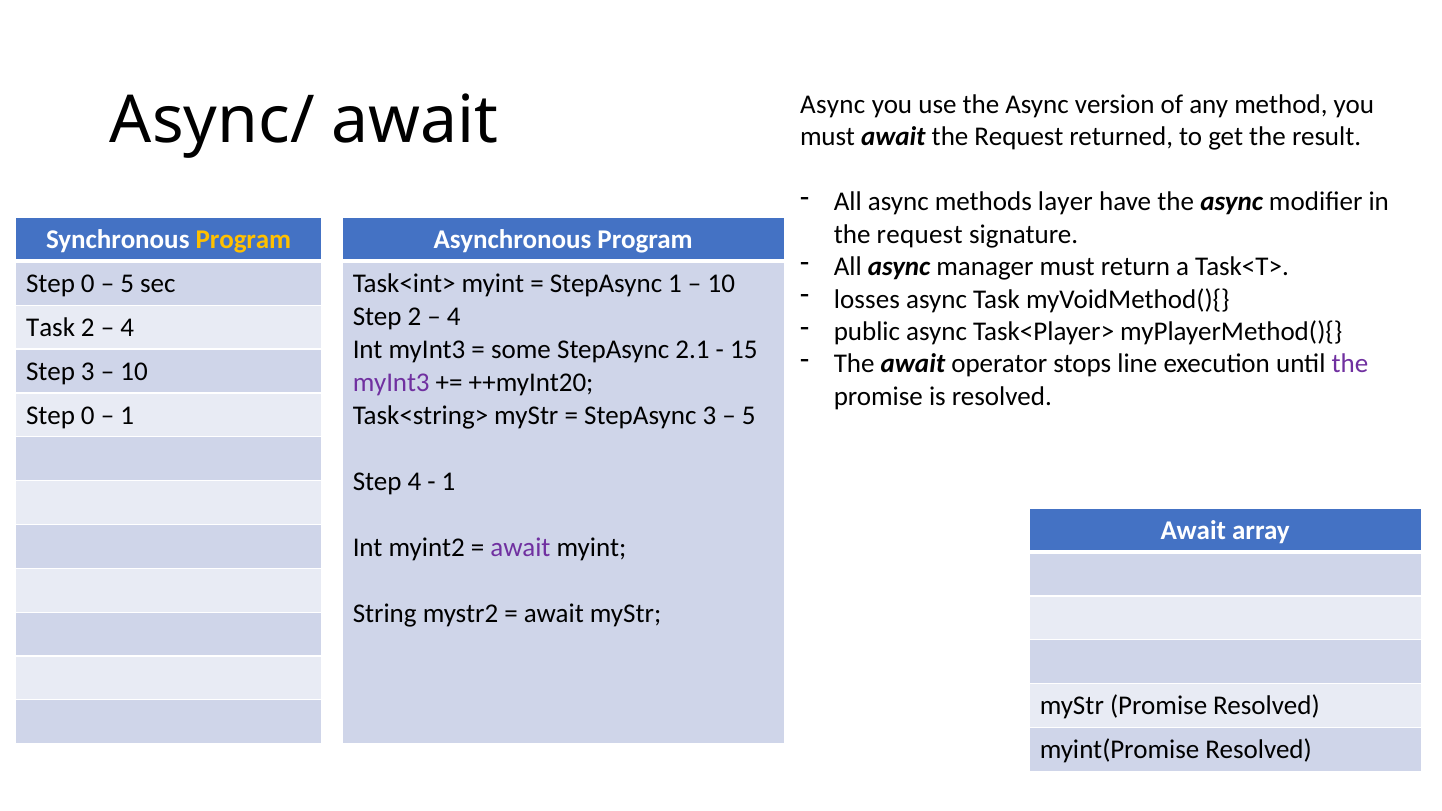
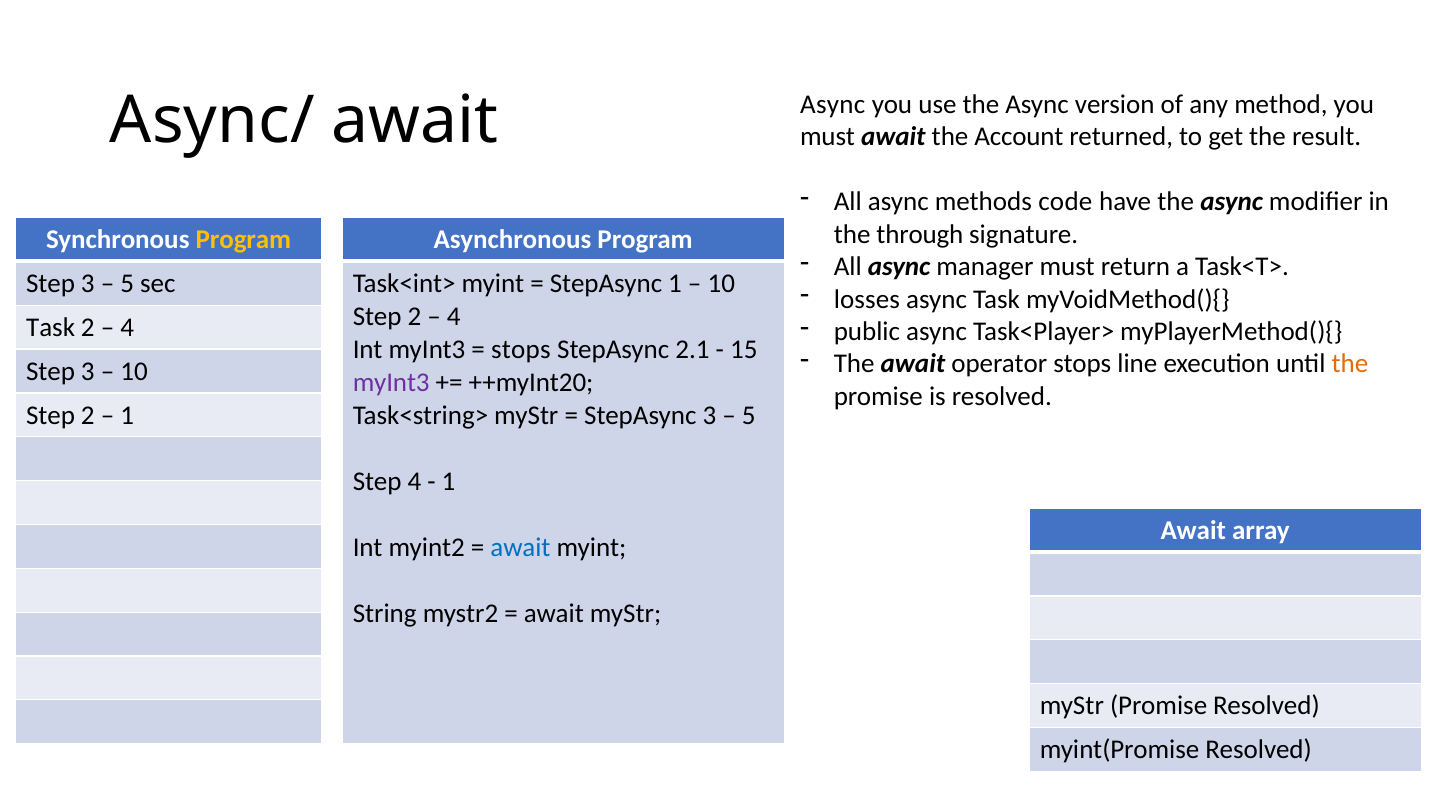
await the Request: Request -> Account (1019, 137)
layer: layer -> code (1065, 202)
request: request -> through (920, 234)
0: 0 -> 3 (88, 284)
some: some -> stops (521, 350)
the colour: purple -> orange (1350, 364)
0: 0 -> 2 (88, 415)
await colour: purple -> blue (520, 548)
